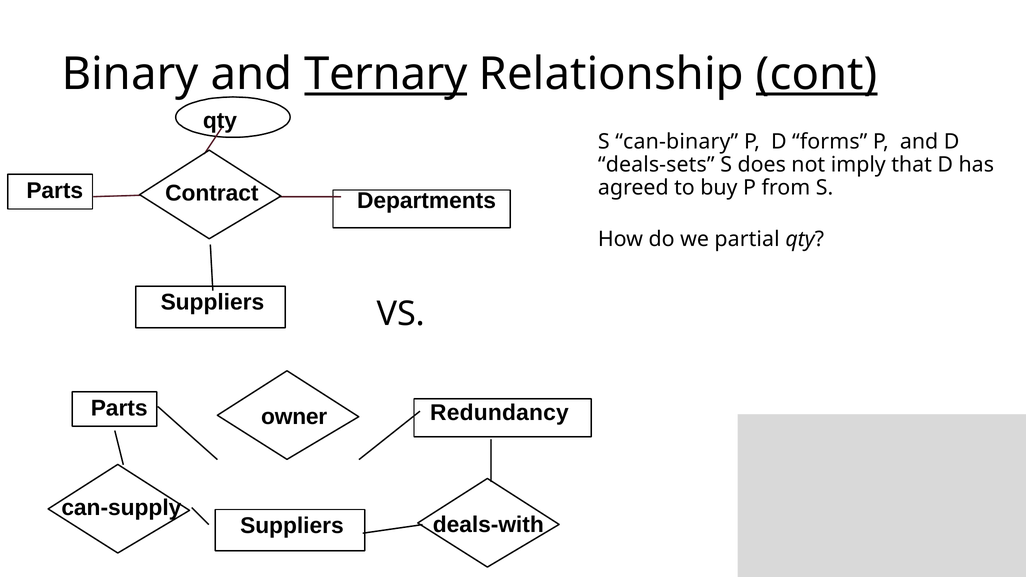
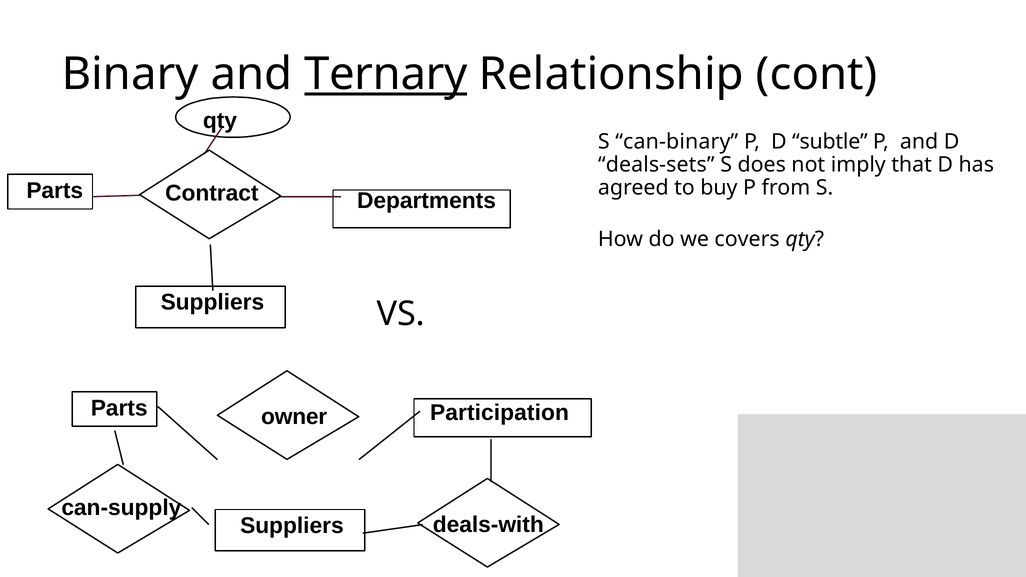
cont underline: present -> none (817, 74)
forms: forms -> subtle (830, 142)
partial: partial -> covers (747, 239)
Redundancy: Redundancy -> Participation (499, 413)
